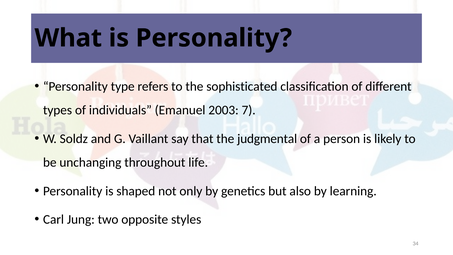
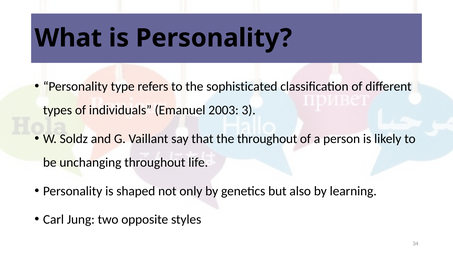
7: 7 -> 3 (249, 110)
the judgmental: judgmental -> throughout (267, 139)
